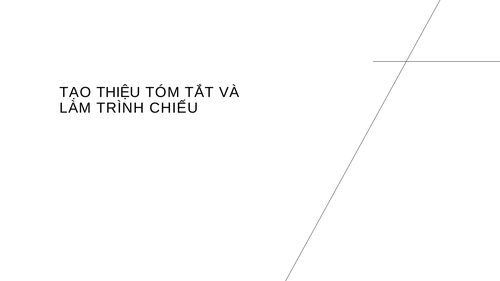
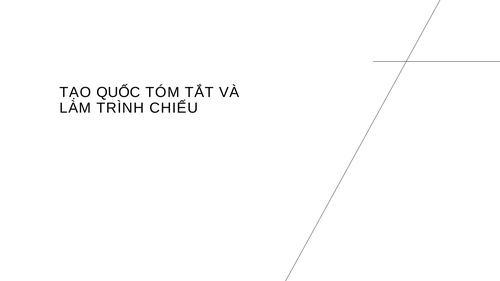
THIỆU: THIỆU -> QUỐC (118, 92)
